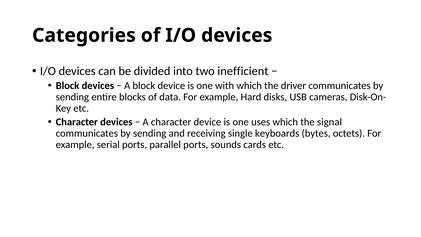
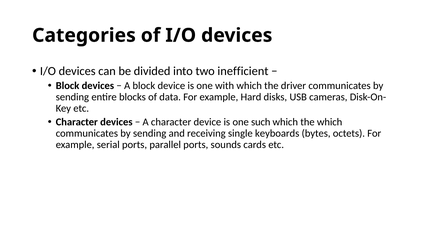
uses: uses -> such (261, 122)
the signal: signal -> which (330, 122)
